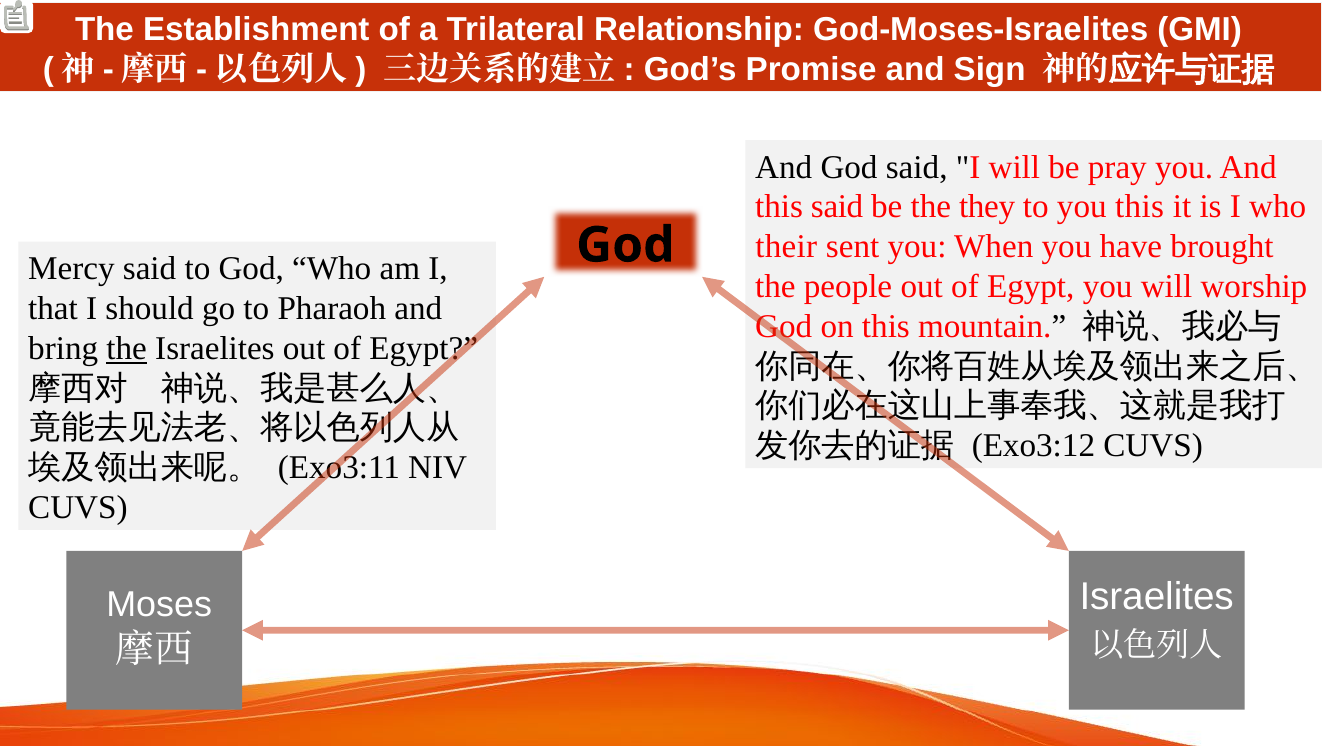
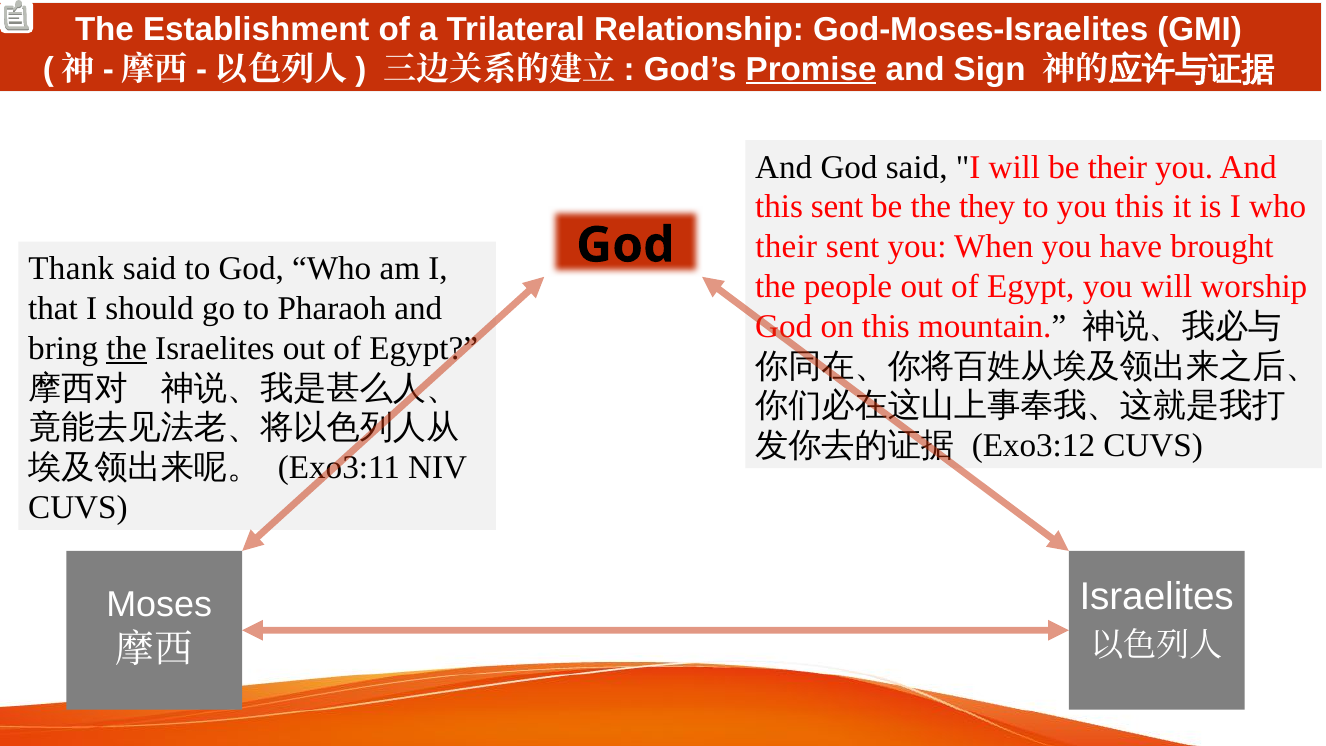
Promise underline: none -> present (811, 69)
be pray: pray -> their (1118, 167)
this said: said -> sent (837, 207)
Mercy: Mercy -> Thank (71, 269)
